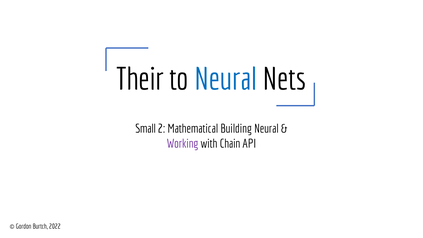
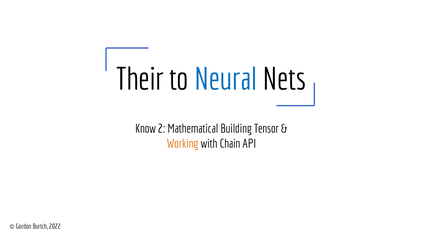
Small: Small -> Know (146, 129)
Building Neural: Neural -> Tensor (266, 129)
Working colour: purple -> orange (183, 144)
